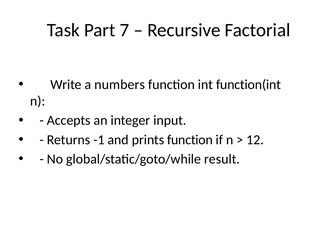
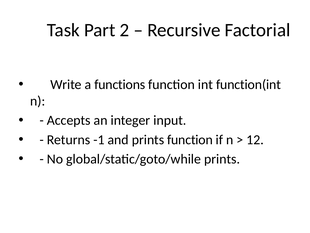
7: 7 -> 2 (124, 30)
numbers: numbers -> functions (120, 84)
global/static/goto/while result: result -> prints (222, 159)
